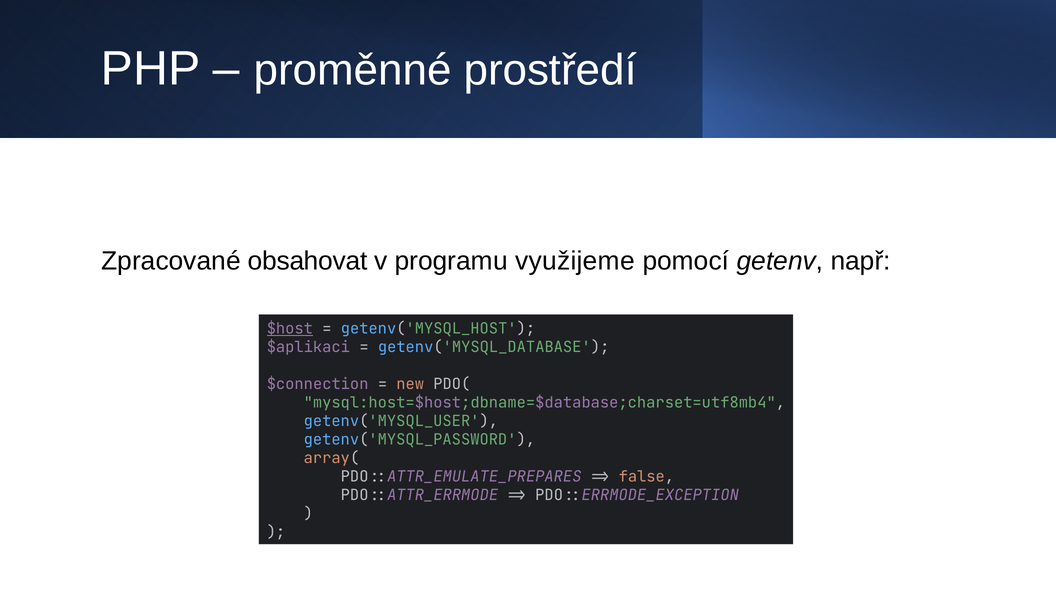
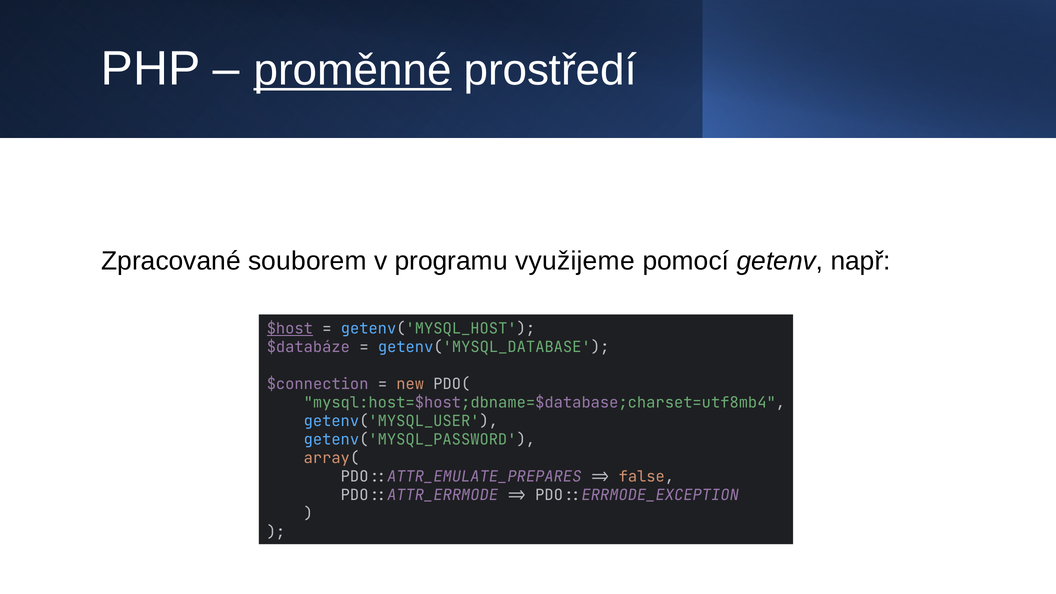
proměnné underline: none -> present (353, 70)
obsahovat: obsahovat -> souborem (307, 261)
$aplikaci: $aplikaci -> $databáze (308, 347)
